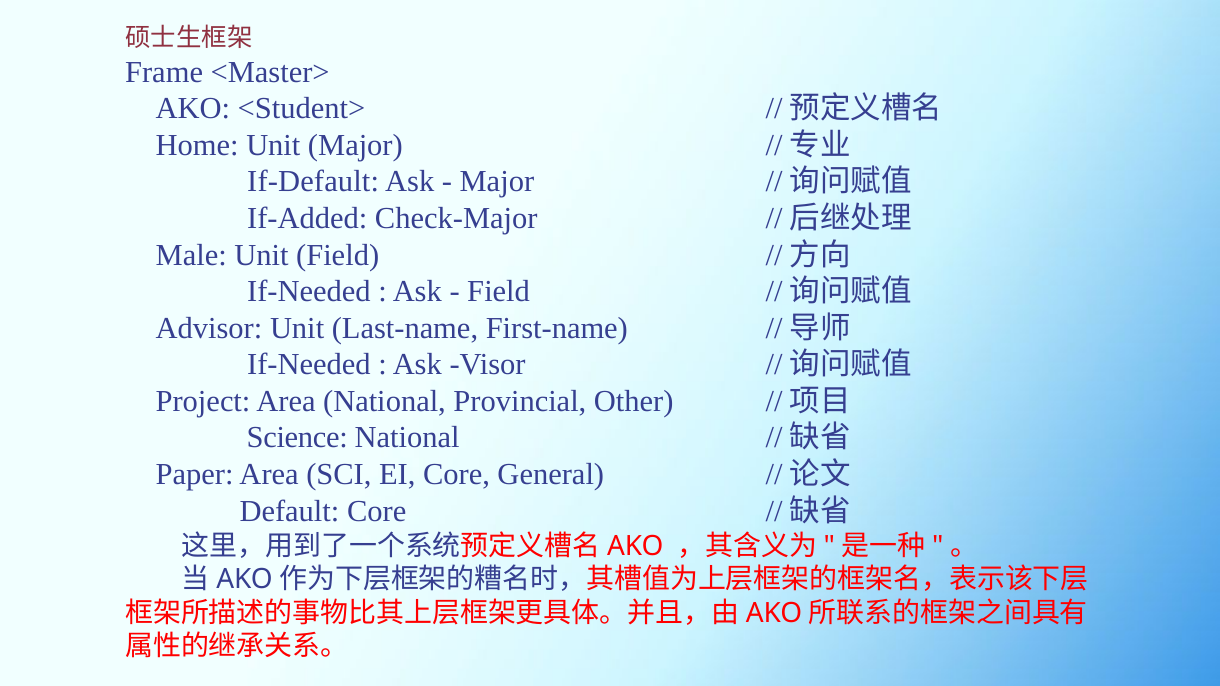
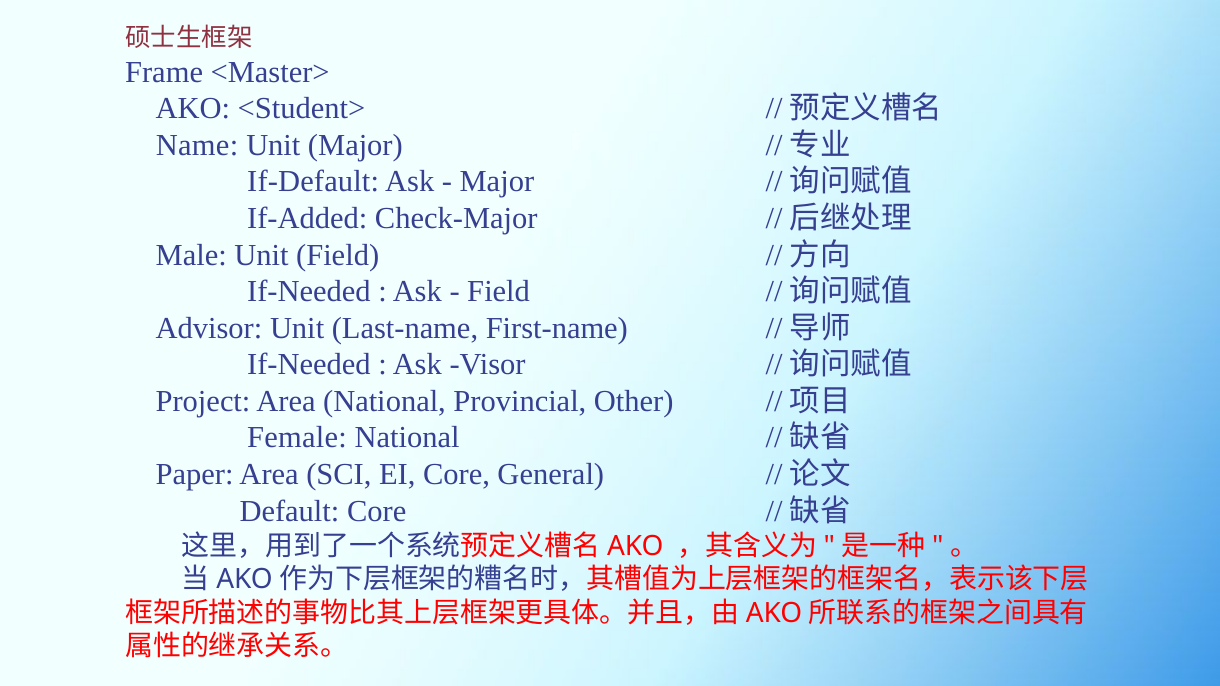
Home: Home -> Name (197, 145)
Science: Science -> Female (297, 438)
